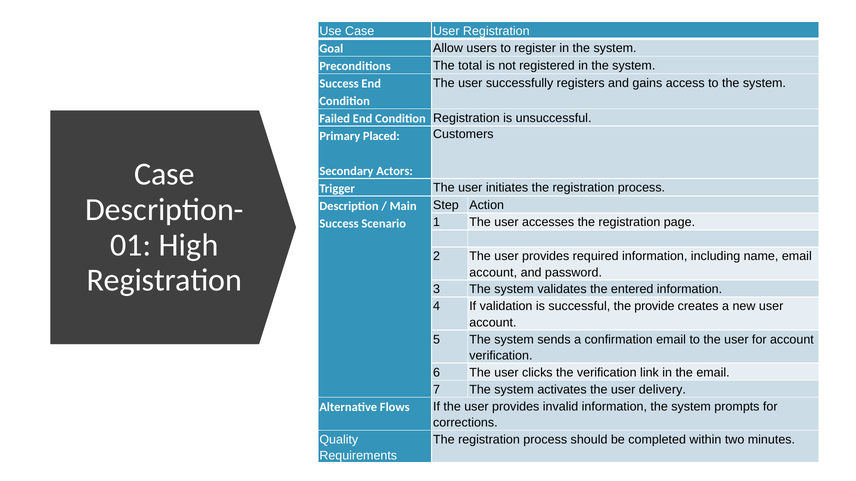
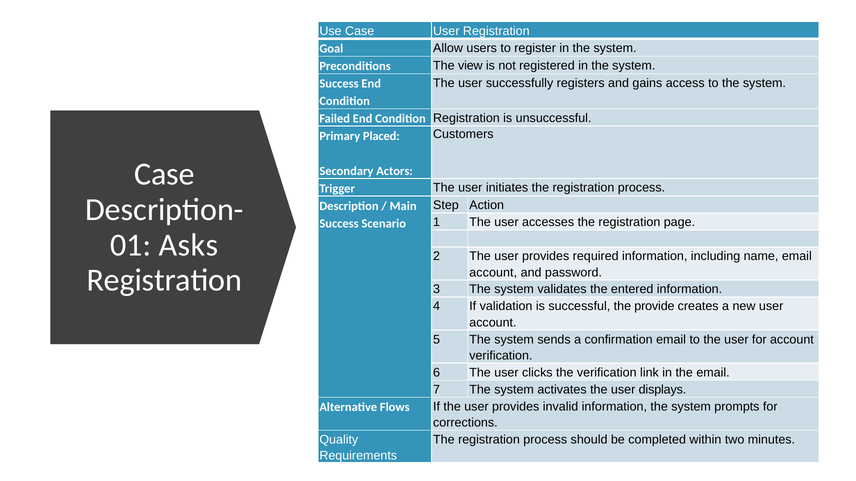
total: total -> view (470, 66)
High: High -> Asks (189, 245)
delivery: delivery -> displays (662, 390)
